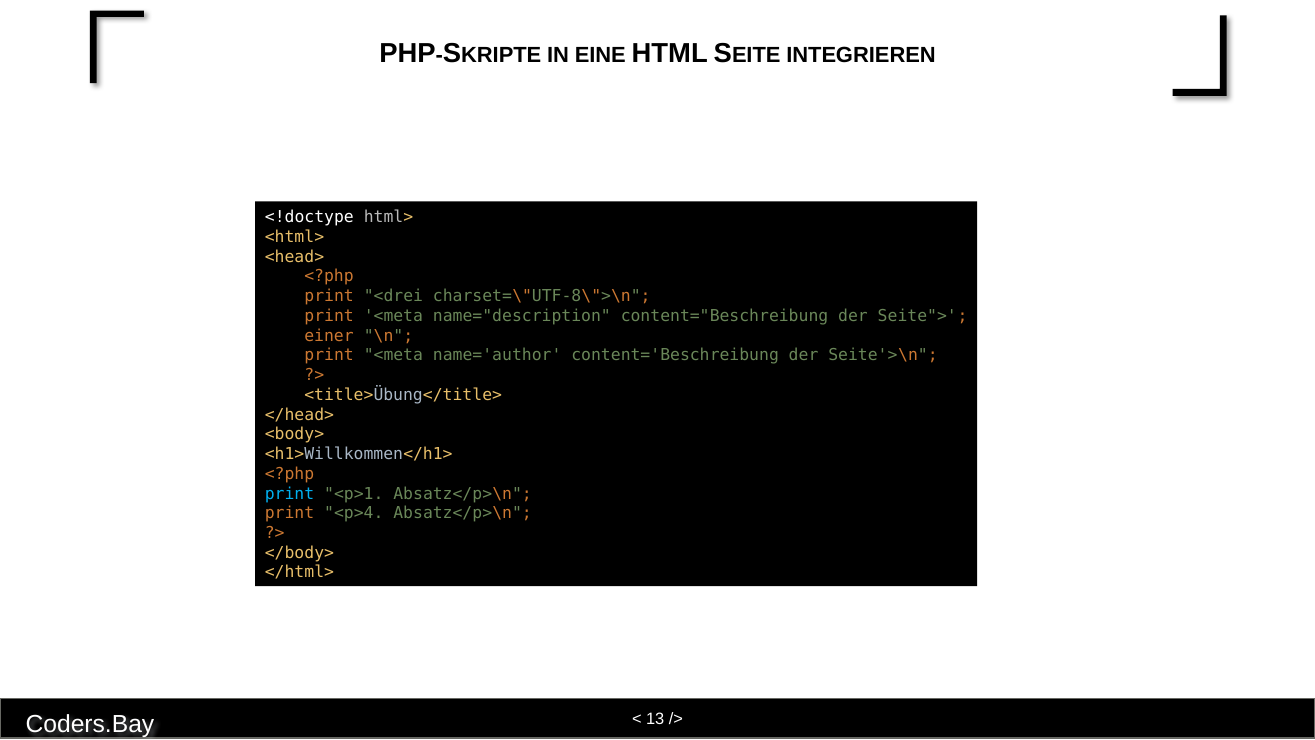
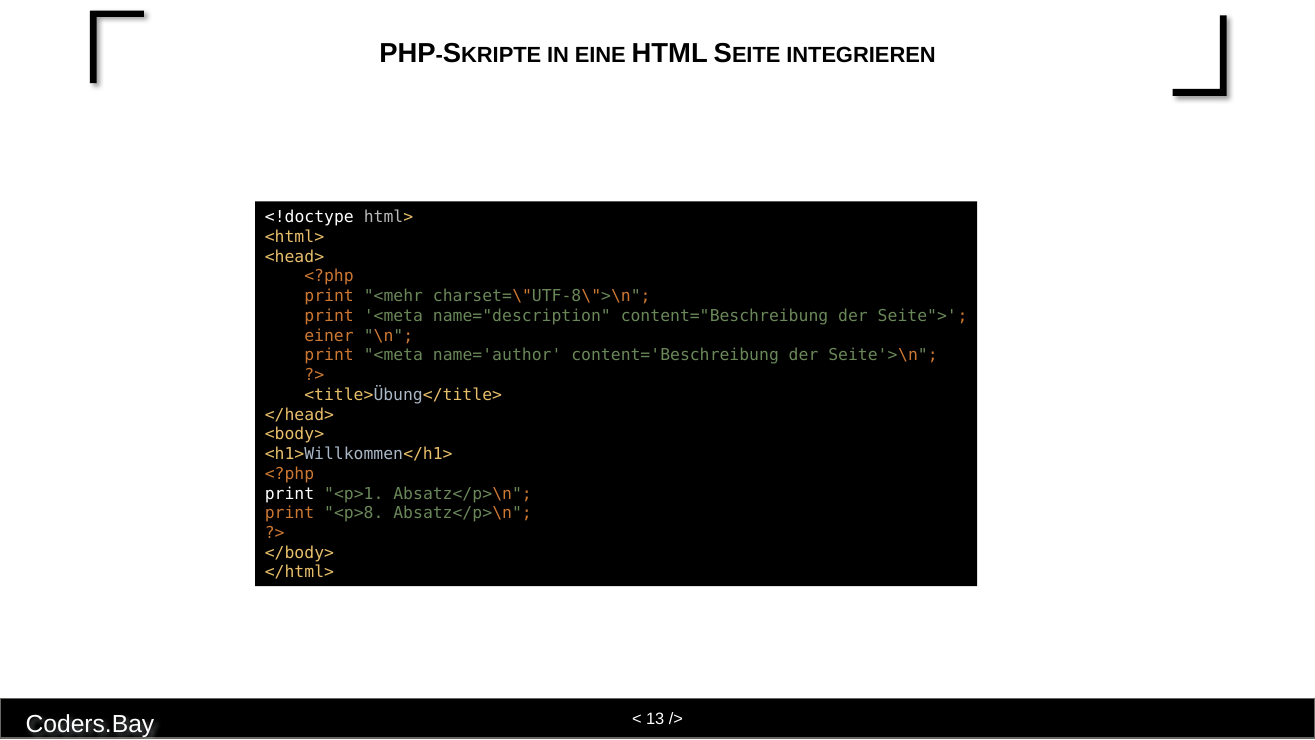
<drei: <drei -> <mehr (393, 296)
print colour: light blue -> white (290, 493)
<p>4: <p>4 -> <p>8 (354, 513)
